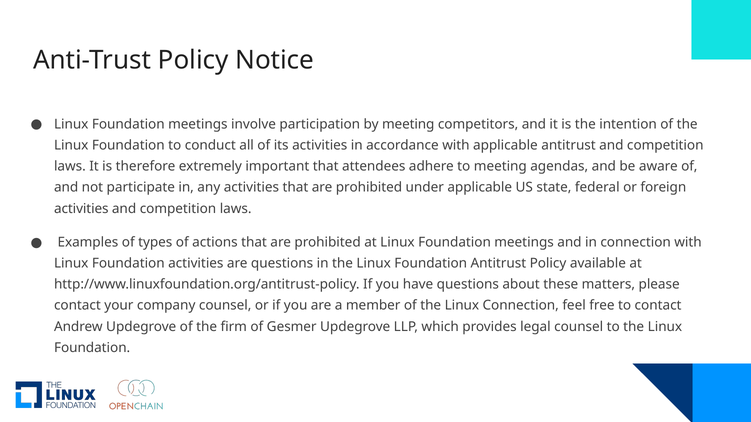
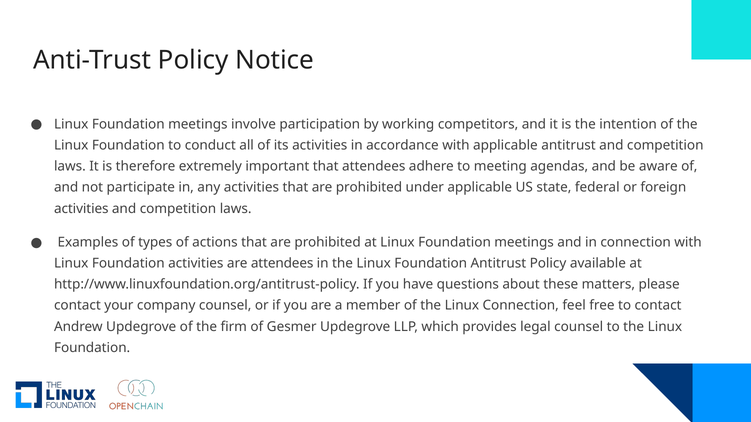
by meeting: meeting -> working (408, 124)
are questions: questions -> attendees (282, 264)
